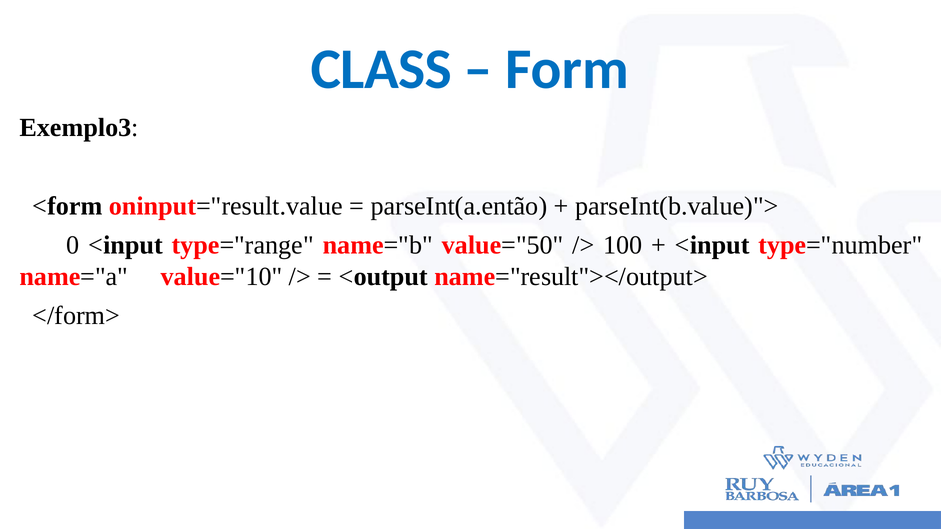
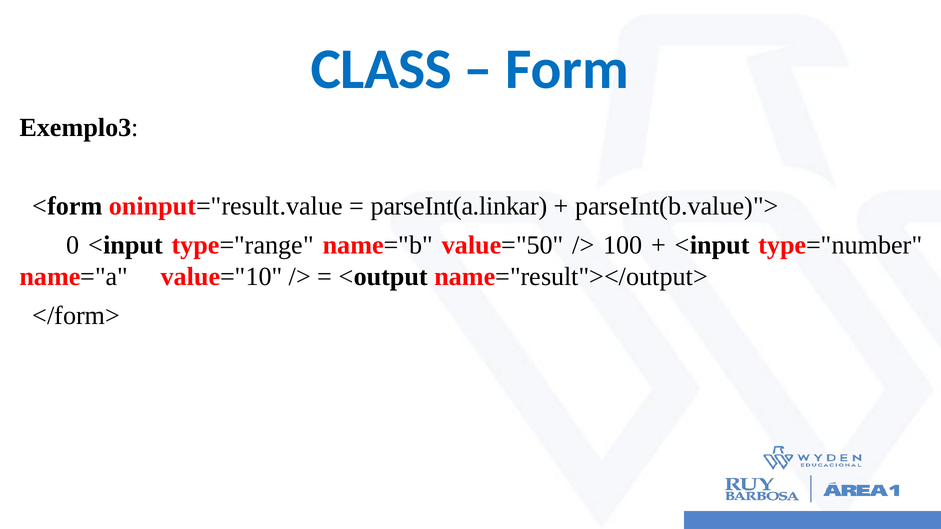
parseInt(a.então: parseInt(a.então -> parseInt(a.linkar (459, 206)
